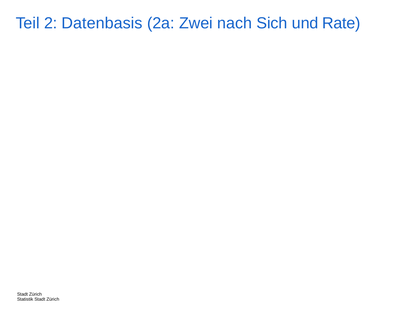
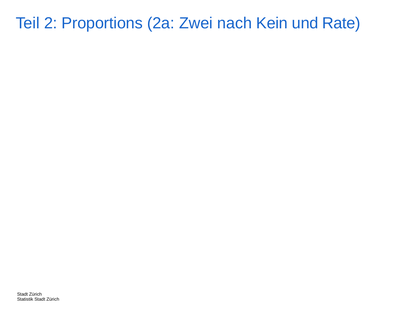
Datenbasis: Datenbasis -> Proportions (102, 23)
Sich: Sich -> Kein (272, 23)
